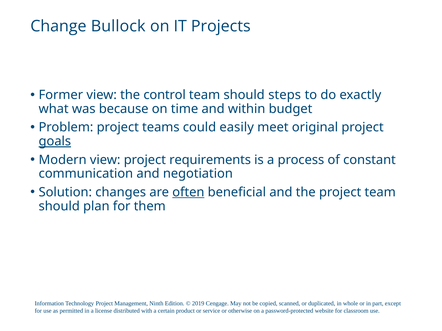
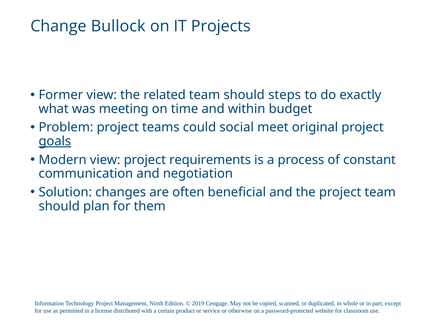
control: control -> related (165, 95)
because: because -> meeting (124, 109)
easily: easily -> social (237, 128)
often underline: present -> none (188, 192)
